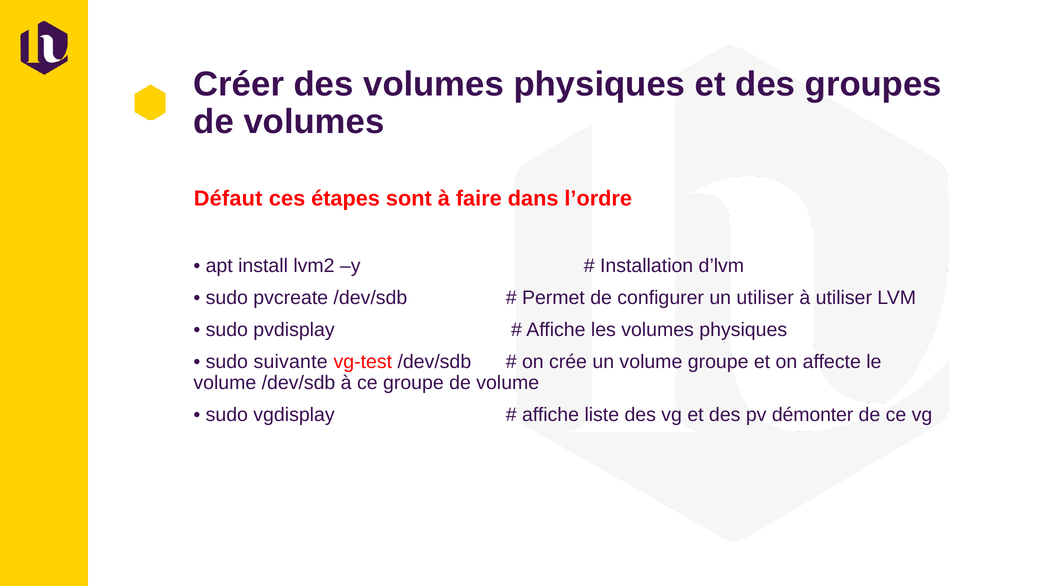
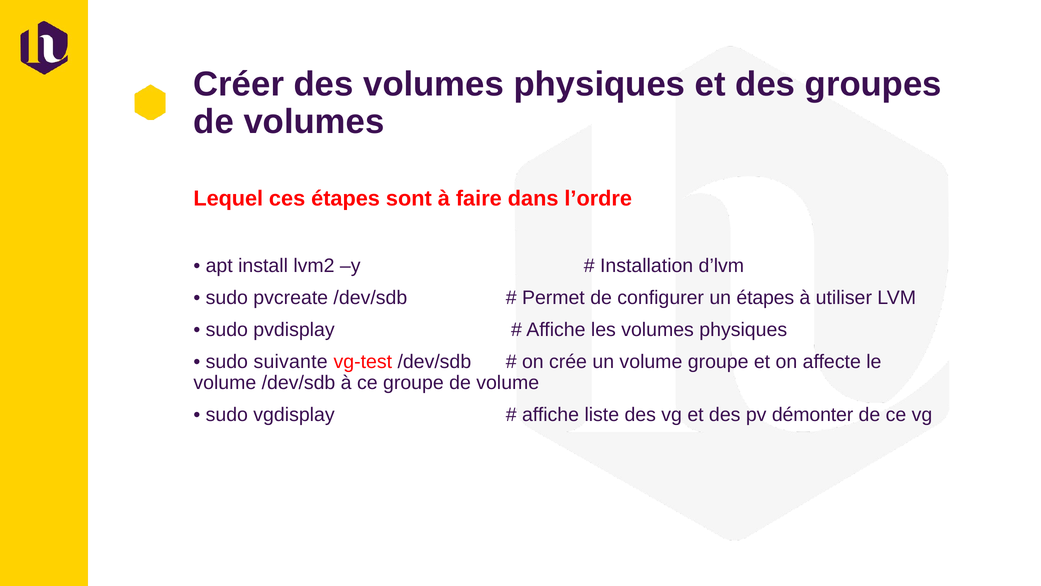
Défaut: Défaut -> Lequel (228, 198)
un utiliser: utiliser -> étapes (765, 298)
